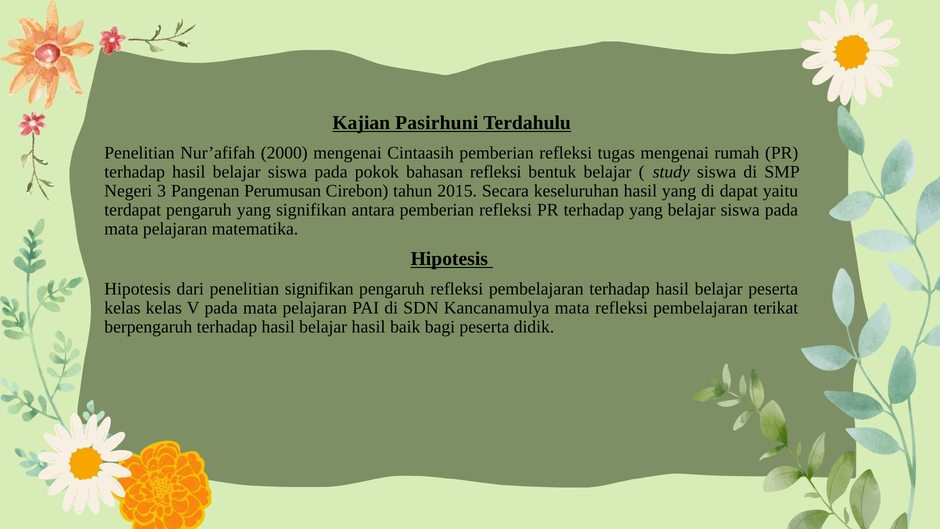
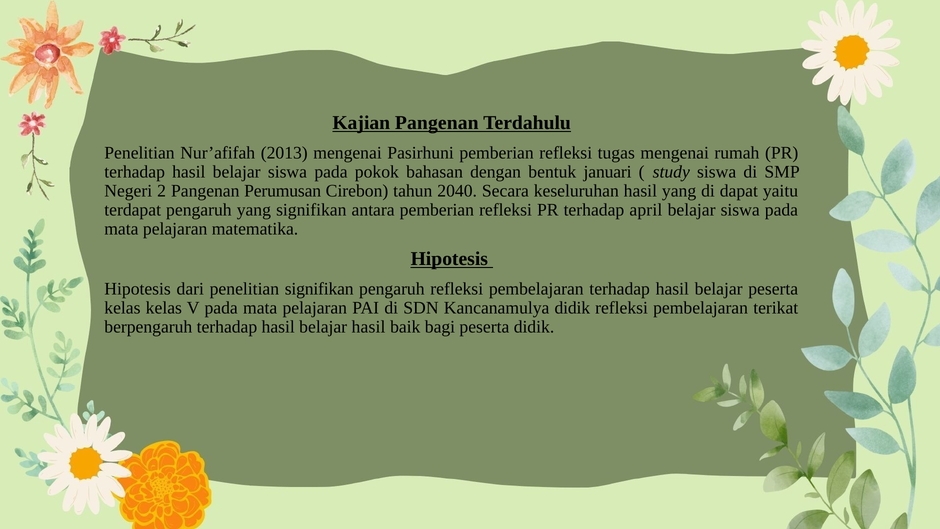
Kajian Pasirhuni: Pasirhuni -> Pangenan (437, 123)
2000: 2000 -> 2013 (284, 153)
Cintaasih: Cintaasih -> Pasirhuni (421, 153)
bahasan refleksi: refleksi -> dengan (496, 172)
bentuk belajar: belajar -> januari (608, 172)
3: 3 -> 2 (162, 191)
2015: 2015 -> 2040 (457, 191)
terhadap yang: yang -> april (646, 210)
Kancanamulya mata: mata -> didik (572, 308)
